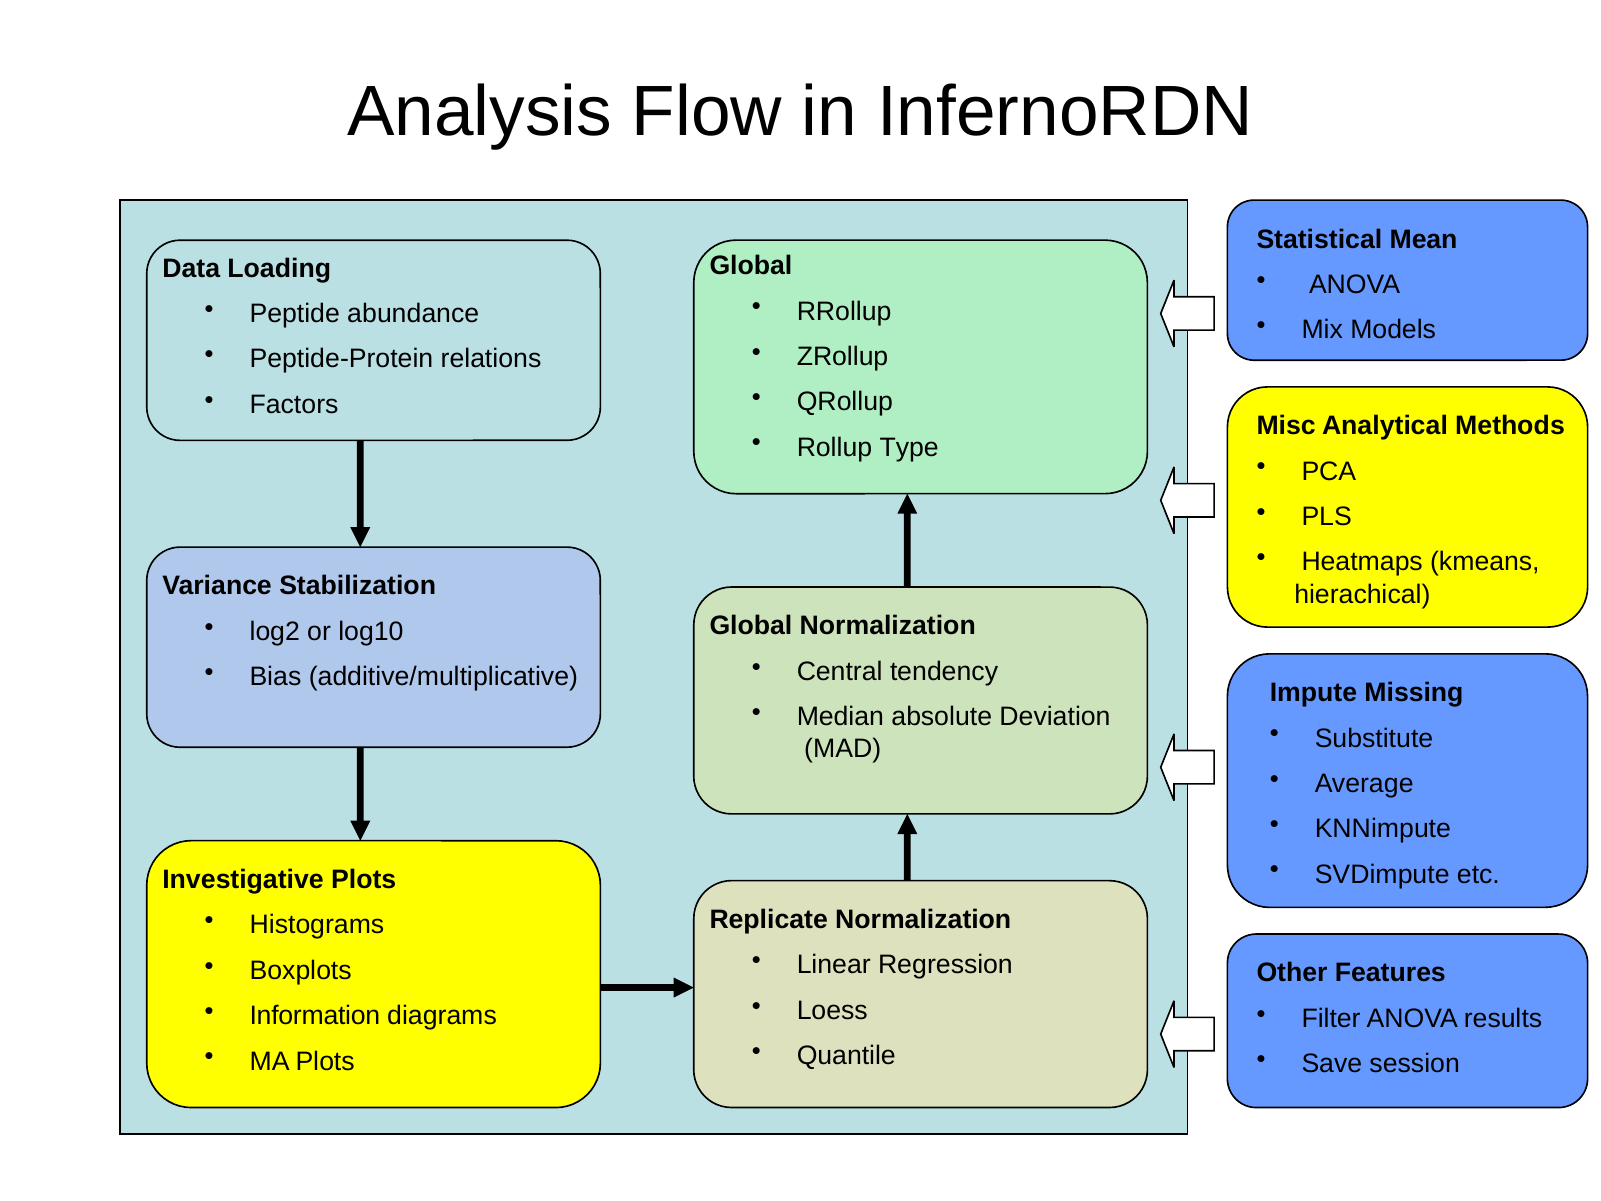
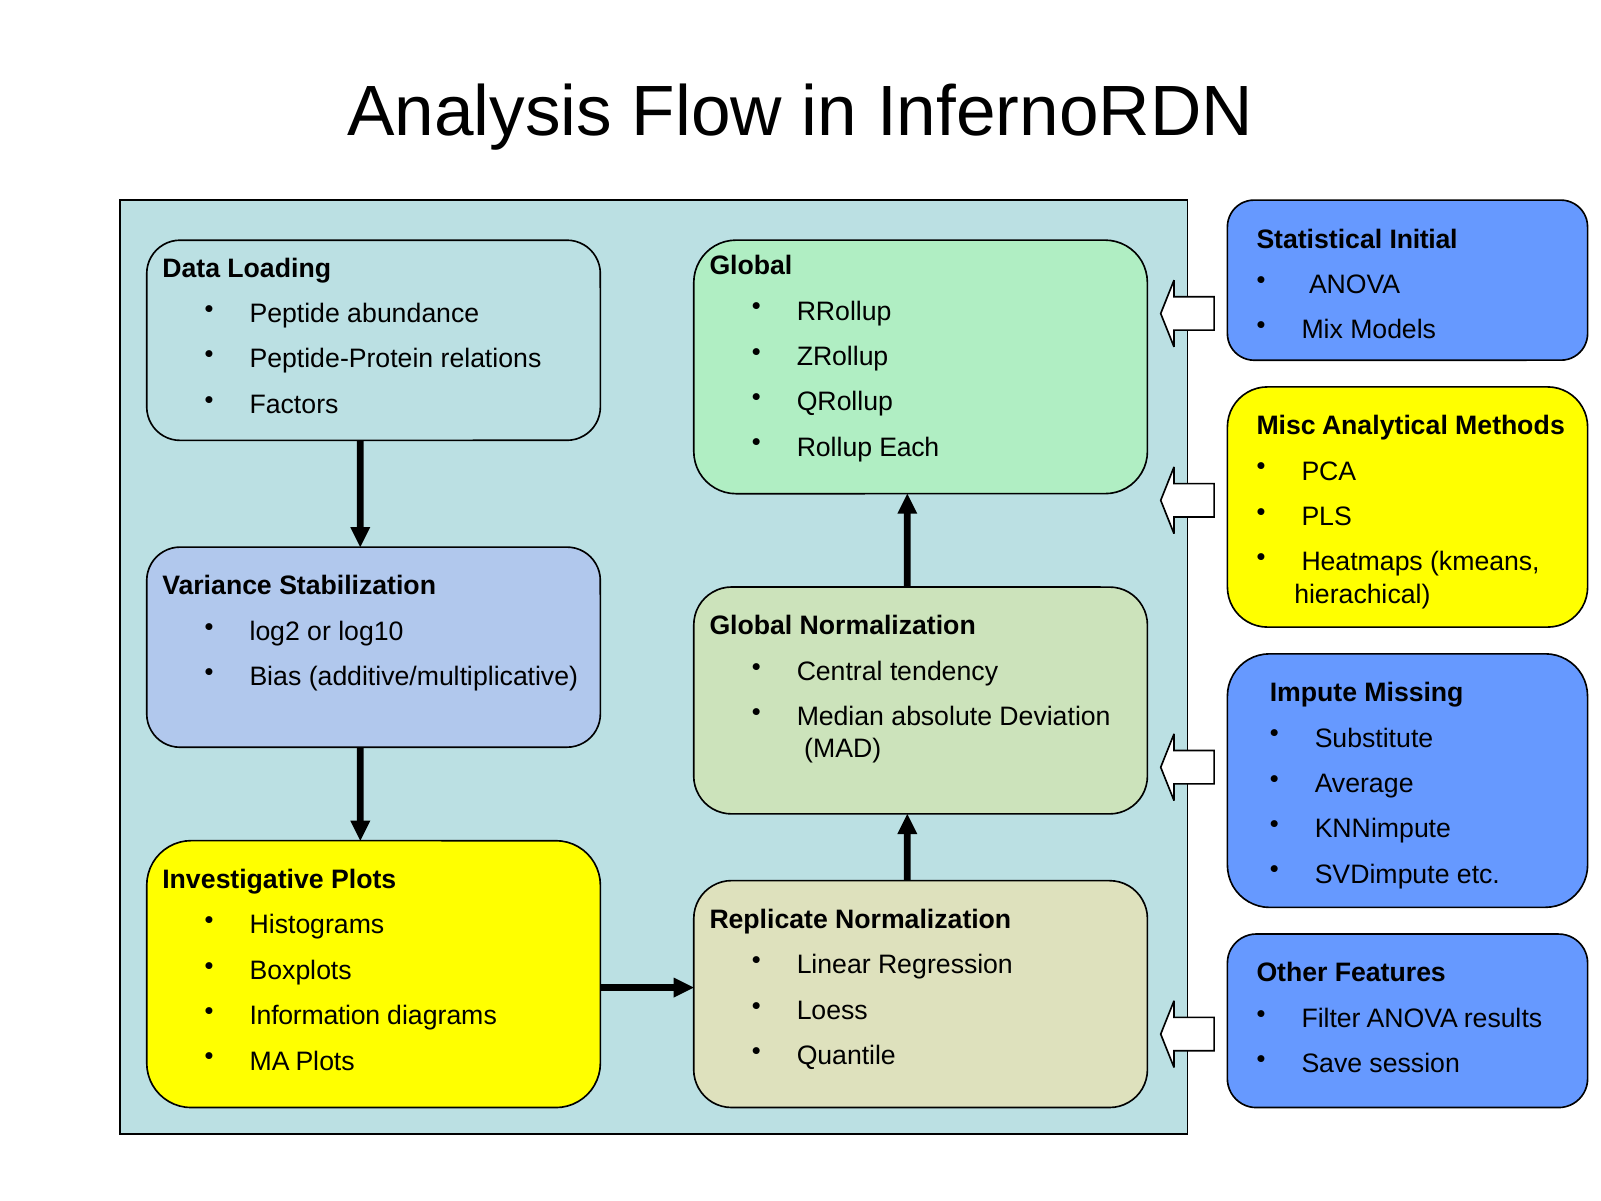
Mean: Mean -> Initial (1424, 239)
Type: Type -> Each (909, 447)
